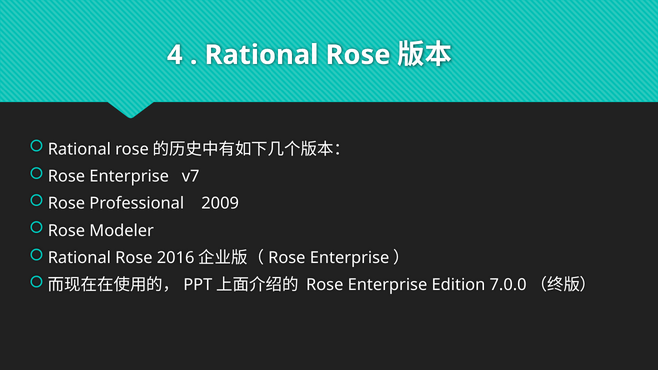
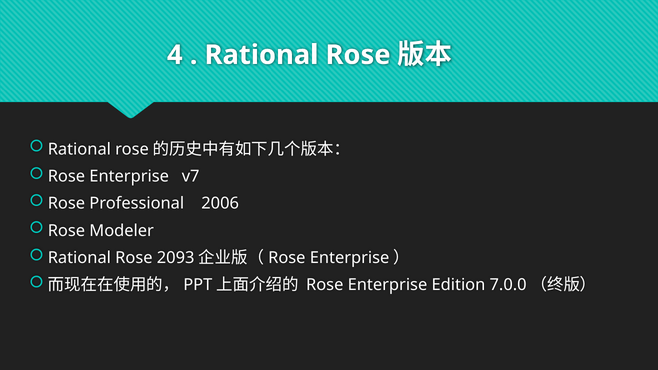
2009: 2009 -> 2006 (220, 204)
2016: 2016 -> 2093 (176, 258)
